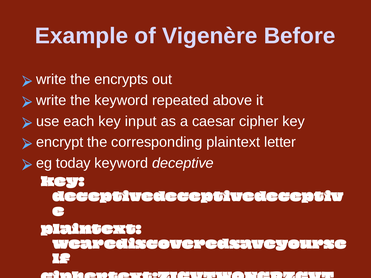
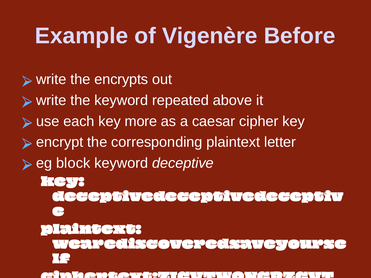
input: input -> more (141, 121)
today: today -> block (73, 163)
